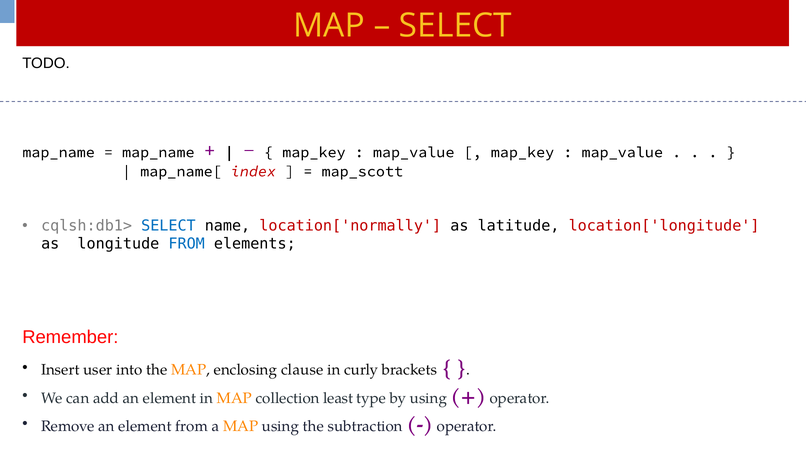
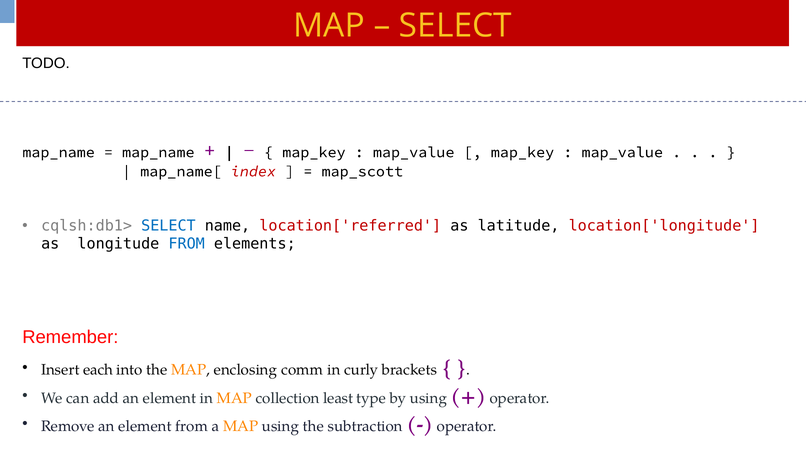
location['normally: location['normally -> location['referred (350, 226)
user: user -> each (98, 370)
clause: clause -> comm (302, 370)
